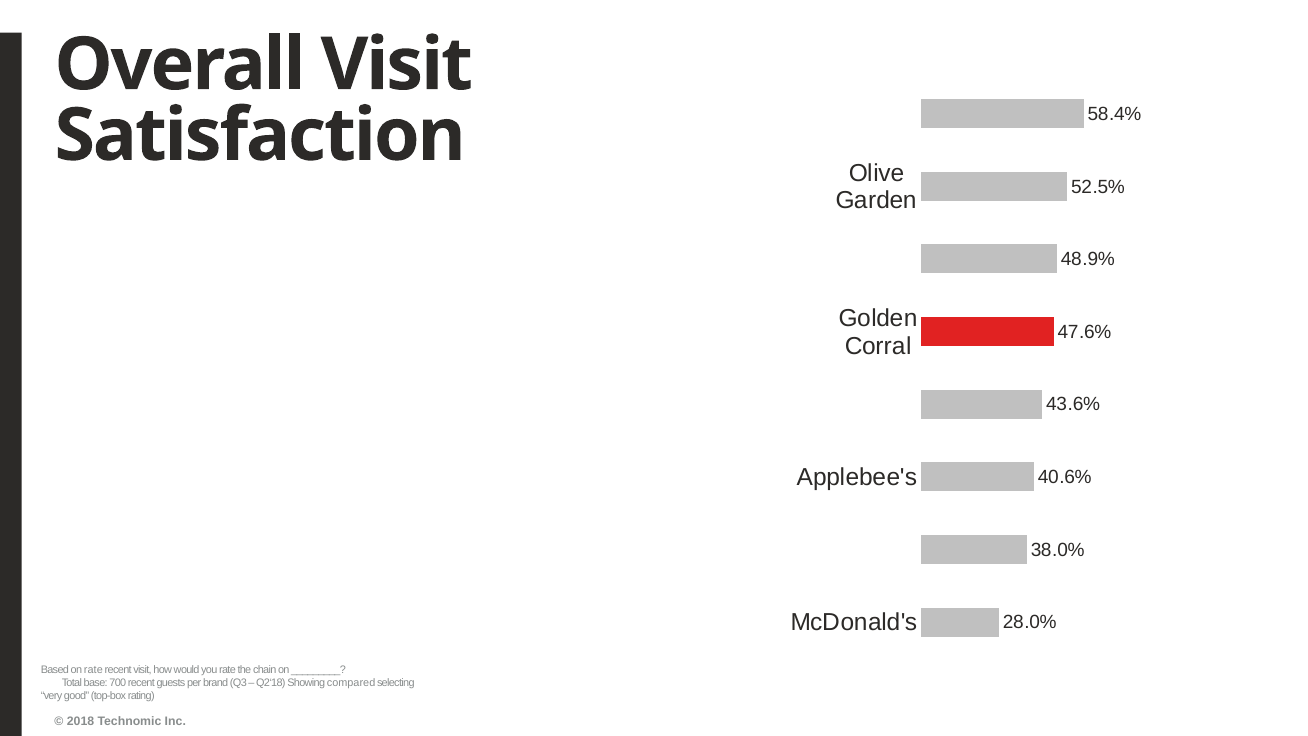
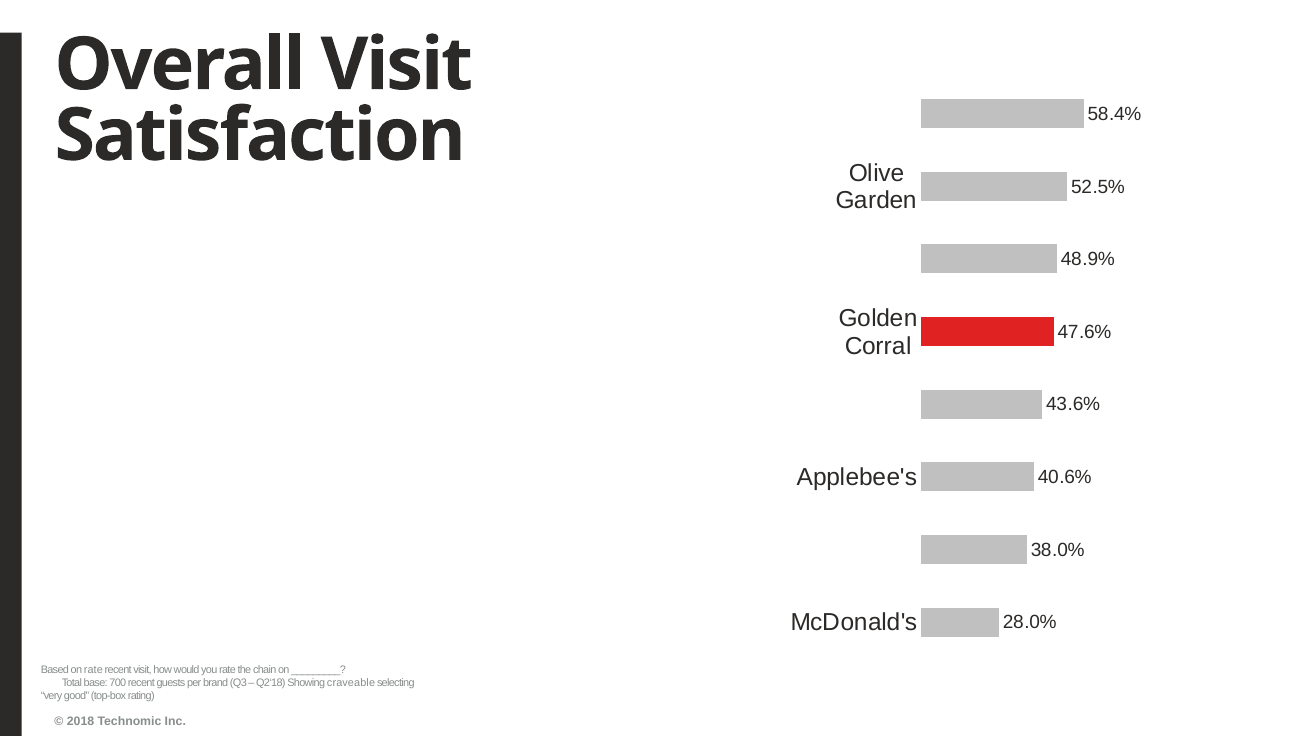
compared: compared -> craveable (351, 683)
